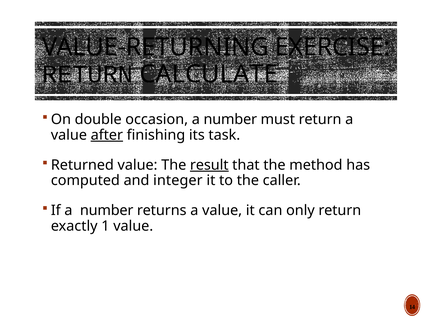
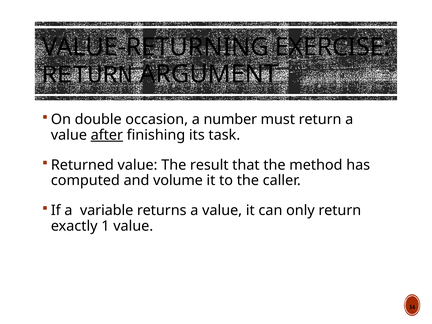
CALCULATE: CALCULATE -> ARGUMENT (209, 74)
result underline: present -> none (209, 165)
integer: integer -> volume (178, 181)
If a number: number -> variable (107, 210)
